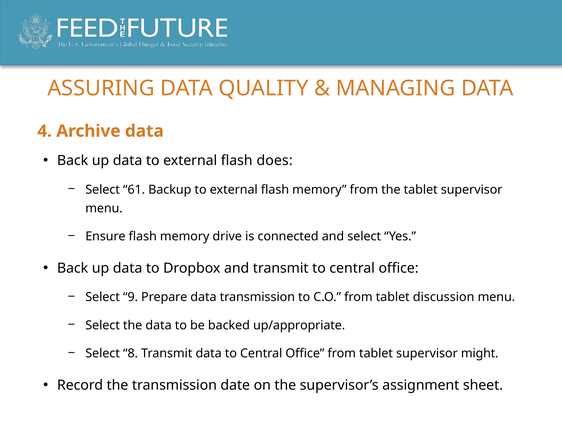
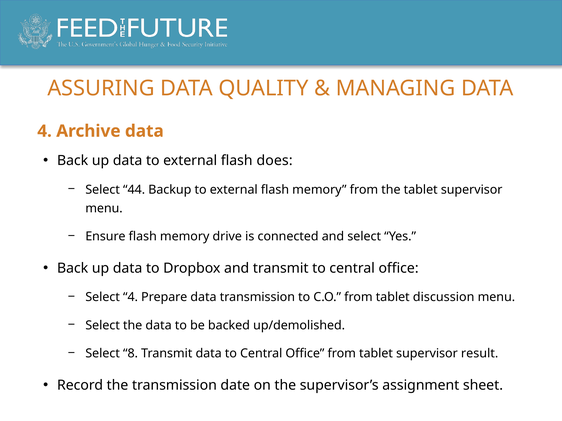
61: 61 -> 44 (134, 190)
Select 9: 9 -> 4 (131, 298)
up/appropriate: up/appropriate -> up/demolished (299, 326)
might: might -> result (480, 354)
